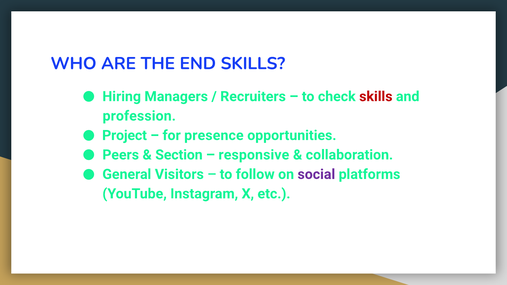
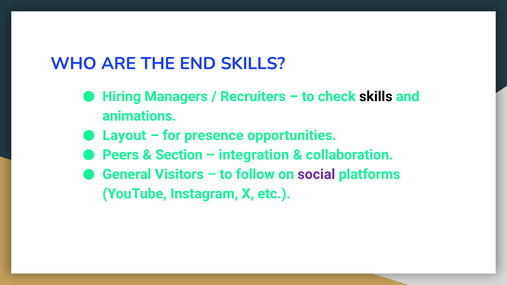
skills colour: red -> black (376, 97)
profession: profession -> animations (139, 116)
Project: Project -> Layout (124, 135)
responsive: responsive -> integration (254, 155)
